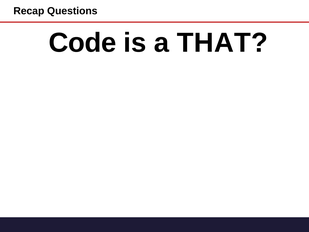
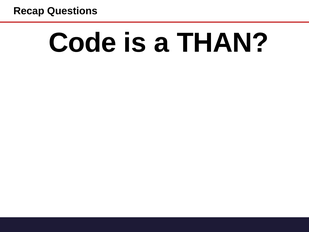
THAT: THAT -> THAN (223, 43)
